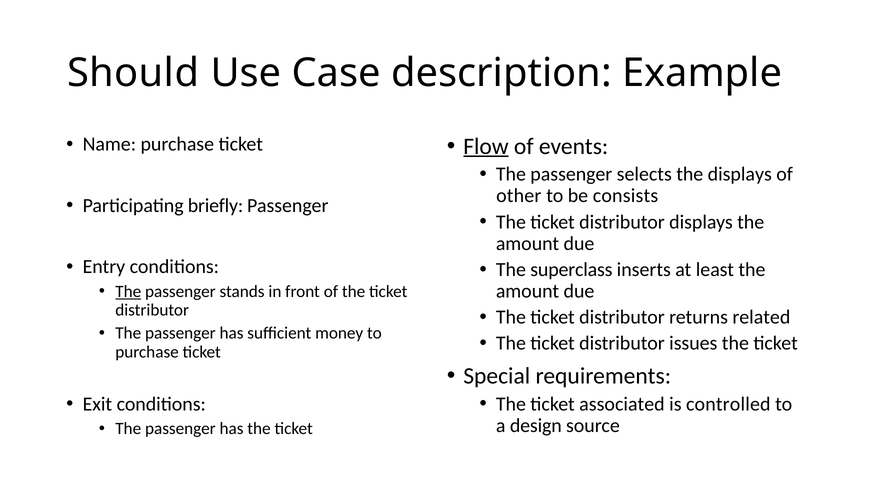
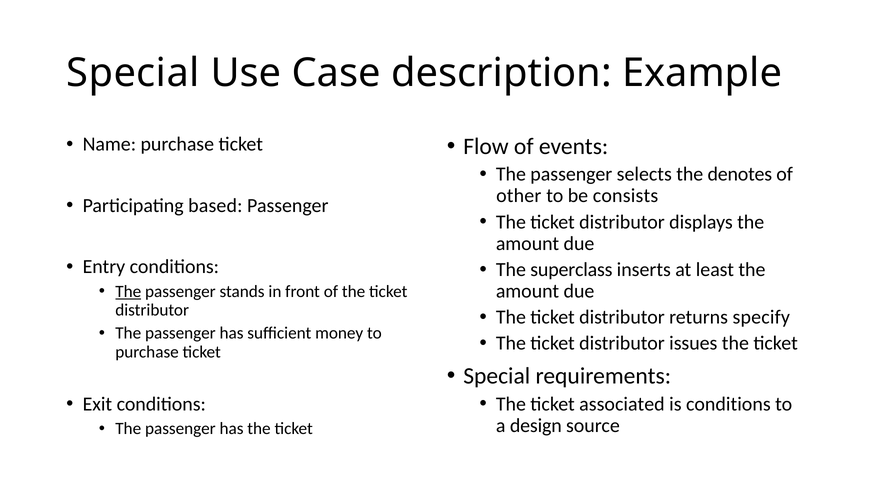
Should: Should -> Special (133, 73)
Flow underline: present -> none (486, 146)
the displays: displays -> denotes (740, 174)
briefly: briefly -> based (215, 205)
related: related -> specify (761, 317)
is controlled: controlled -> conditions (728, 403)
